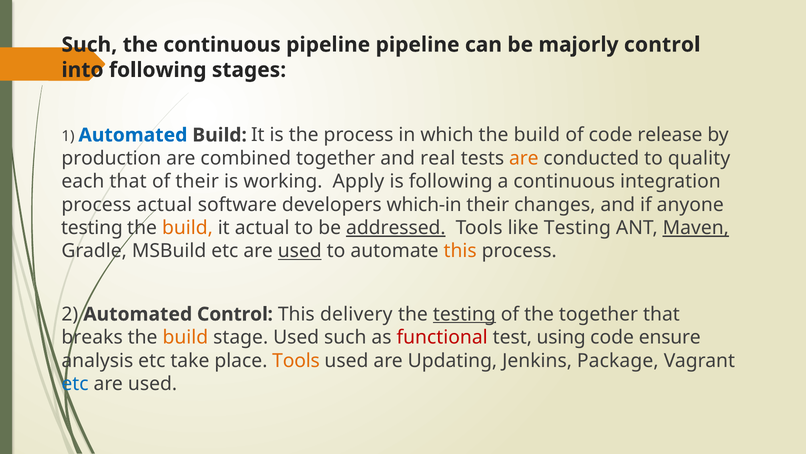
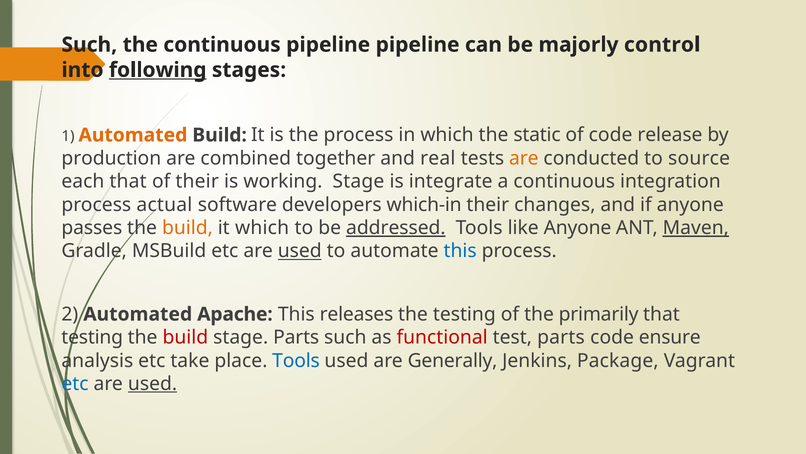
following underline: none -> present (158, 70)
Automated colour: blue -> orange (133, 135)
which the build: build -> static (537, 135)
quality: quality -> source (699, 158)
working Apply: Apply -> Stage (358, 181)
is following: following -> integrate (451, 181)
testing: testing -> passes (92, 228)
it actual: actual -> which (262, 228)
like Testing: Testing -> Anyone (577, 228)
this colour: orange -> blue (460, 251)
Automated Control: Control -> Apache (235, 314)
delivery: delivery -> releases (356, 314)
testing underline: present -> none (464, 314)
the together: together -> primarily (599, 314)
breaks: breaks -> testing (92, 337)
build colour: orange -> red (185, 337)
stage Used: Used -> Parts (296, 337)
test using: using -> parts (561, 337)
Tools colour: orange -> blue (296, 360)
Updating: Updating -> Generally (453, 360)
used underline: none -> present (153, 383)
